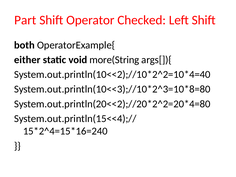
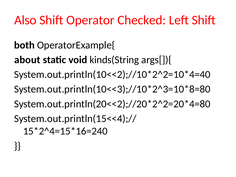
Part: Part -> Also (25, 20)
either: either -> about (27, 60)
more(String: more(String -> kinds(String (114, 60)
